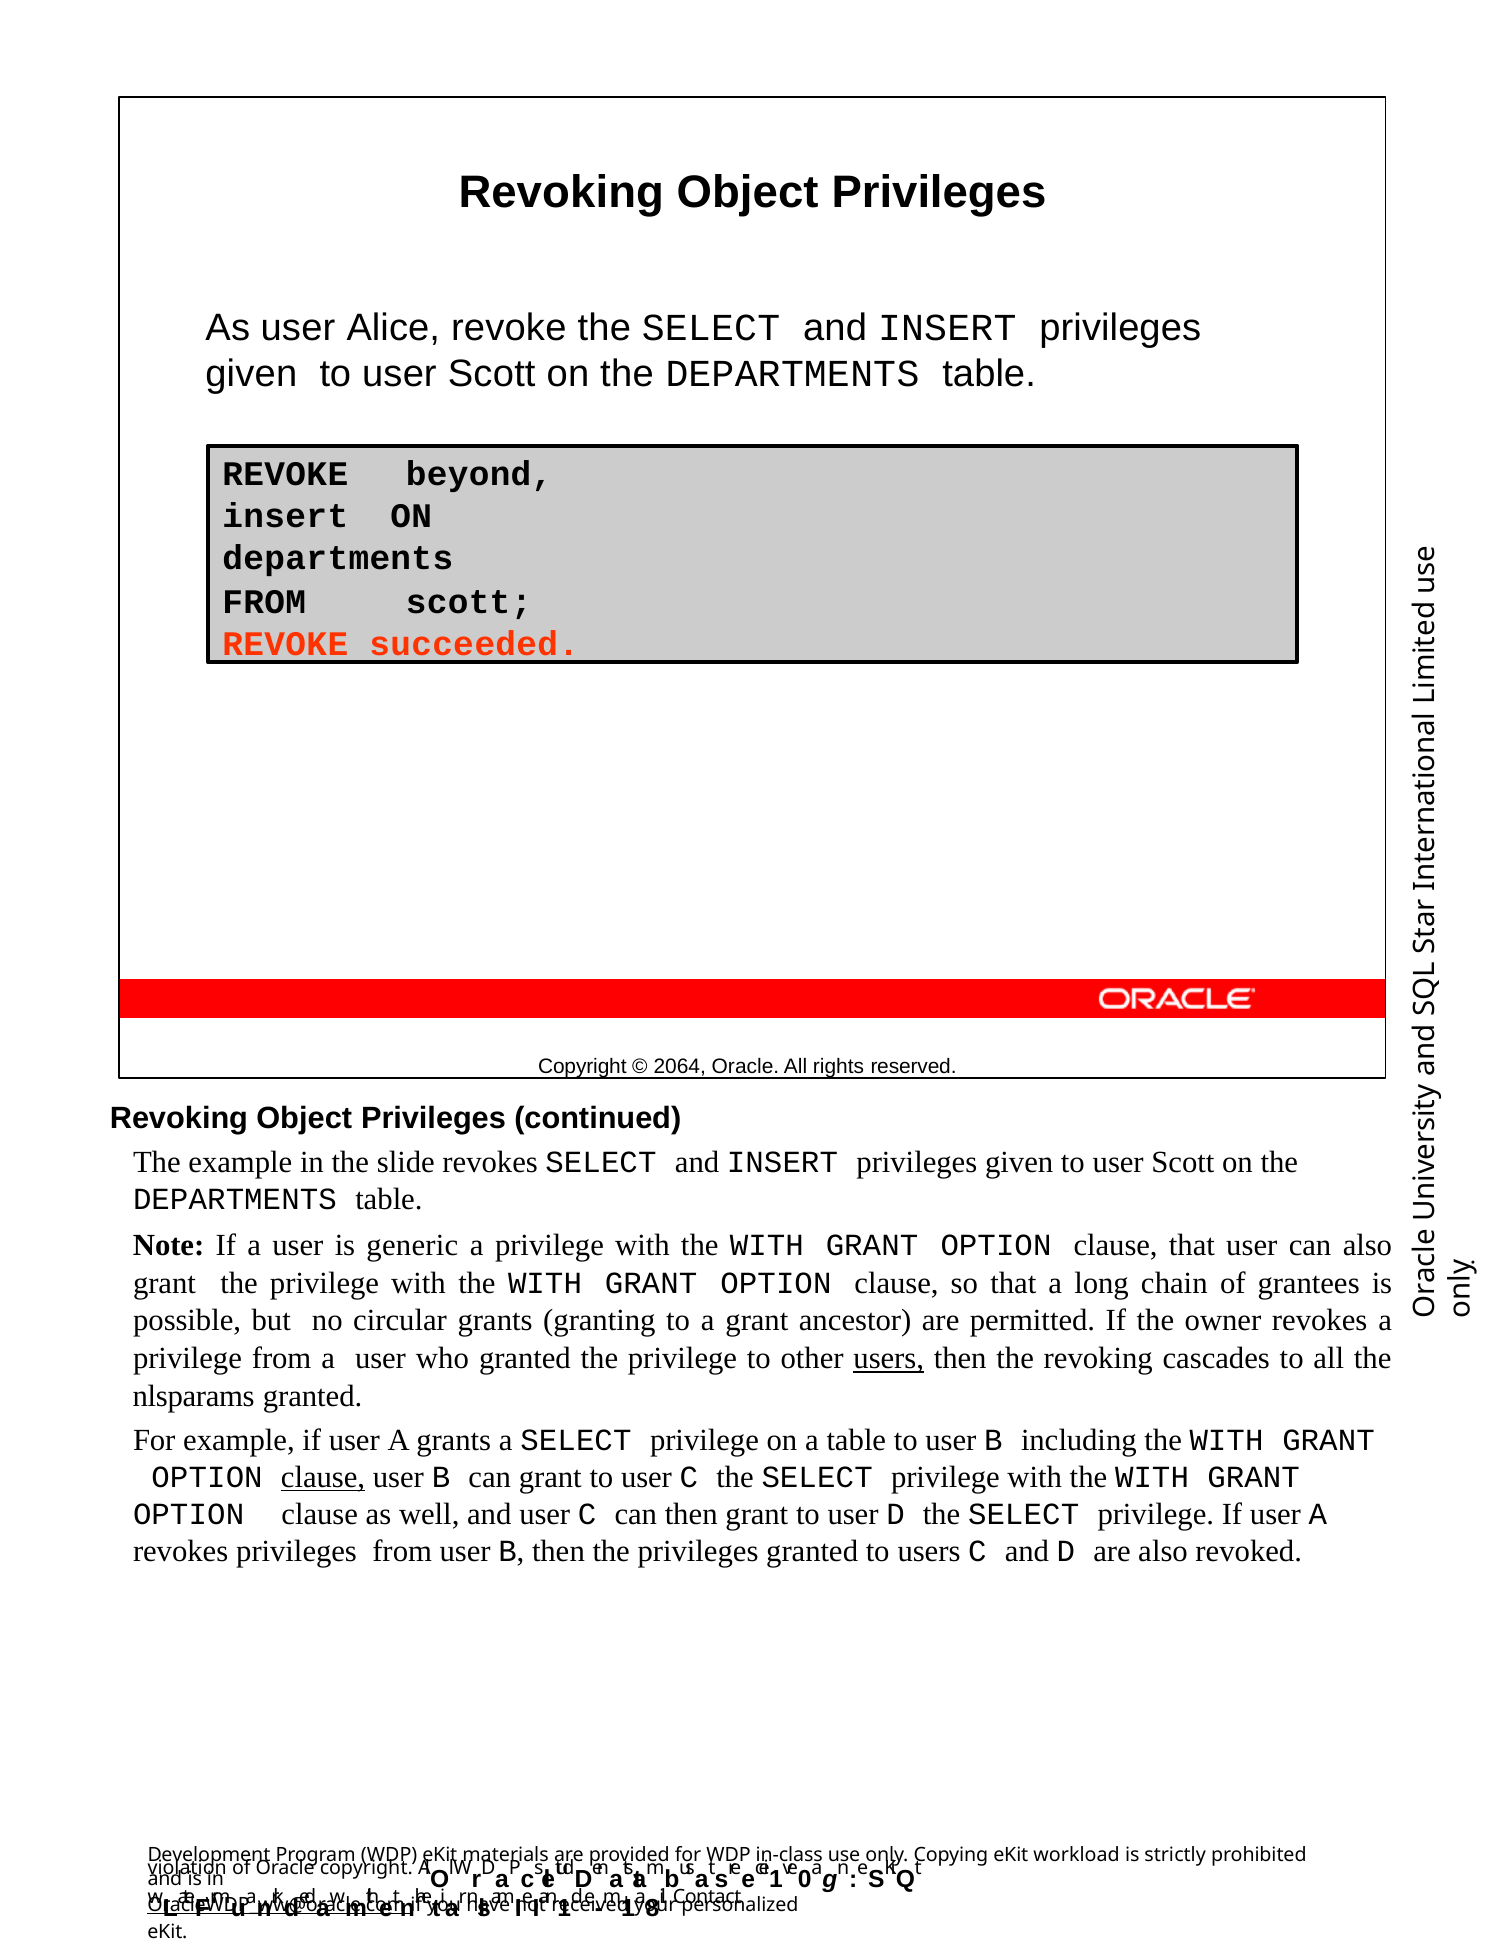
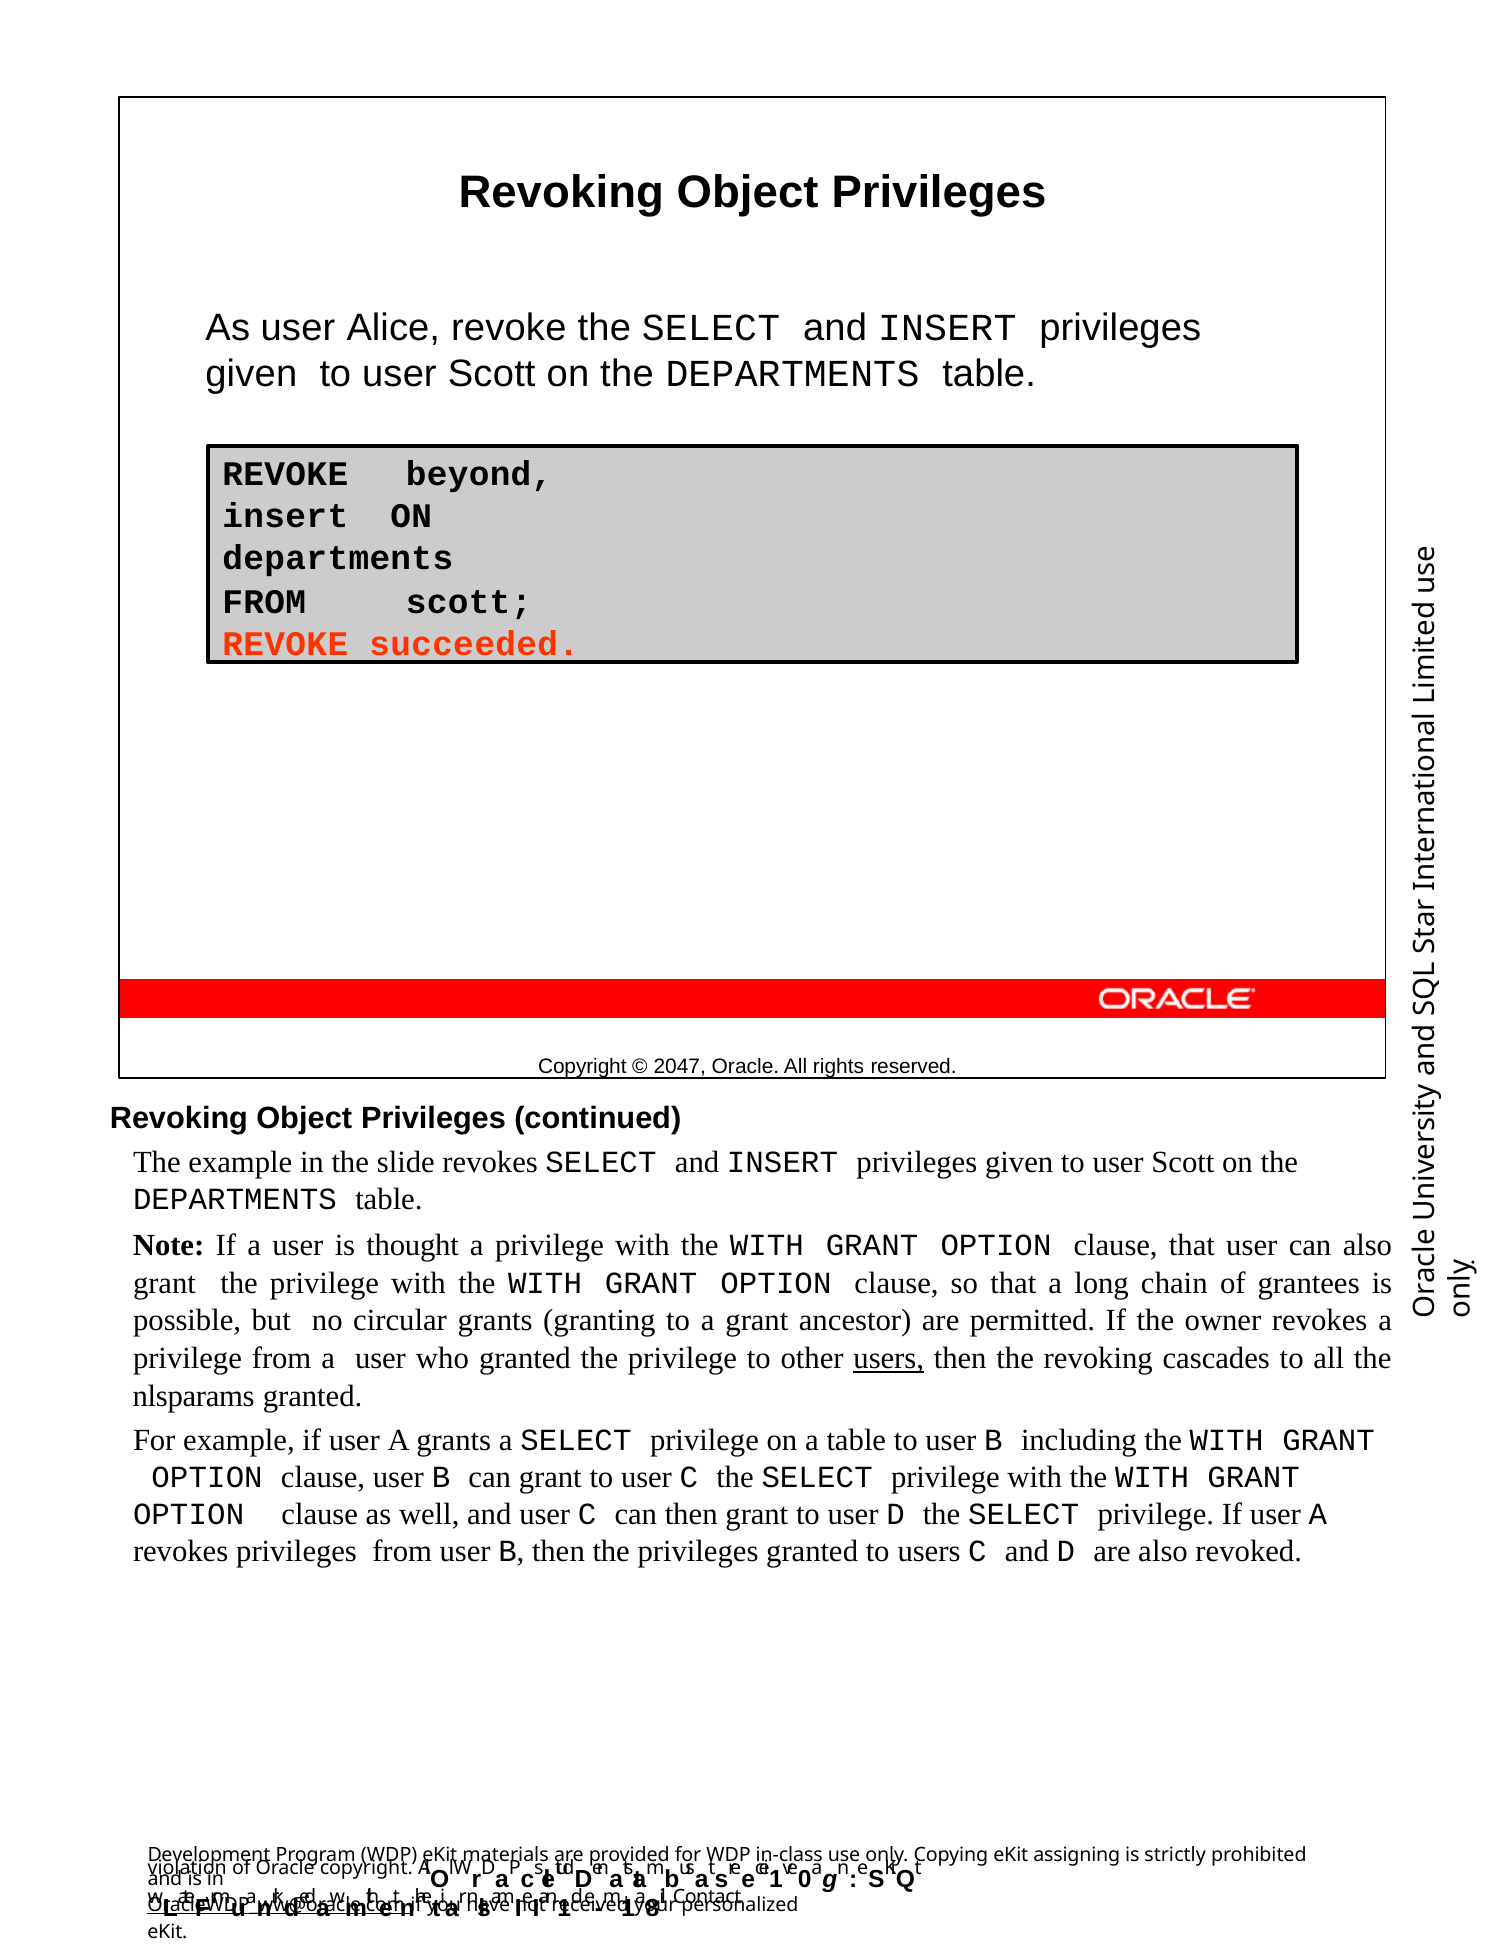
2064: 2064 -> 2047 (680, 1066)
generic: generic -> thought (413, 1245)
clause underline: present -> none (323, 1477)
workload: workload -> assigning (1077, 1855)
